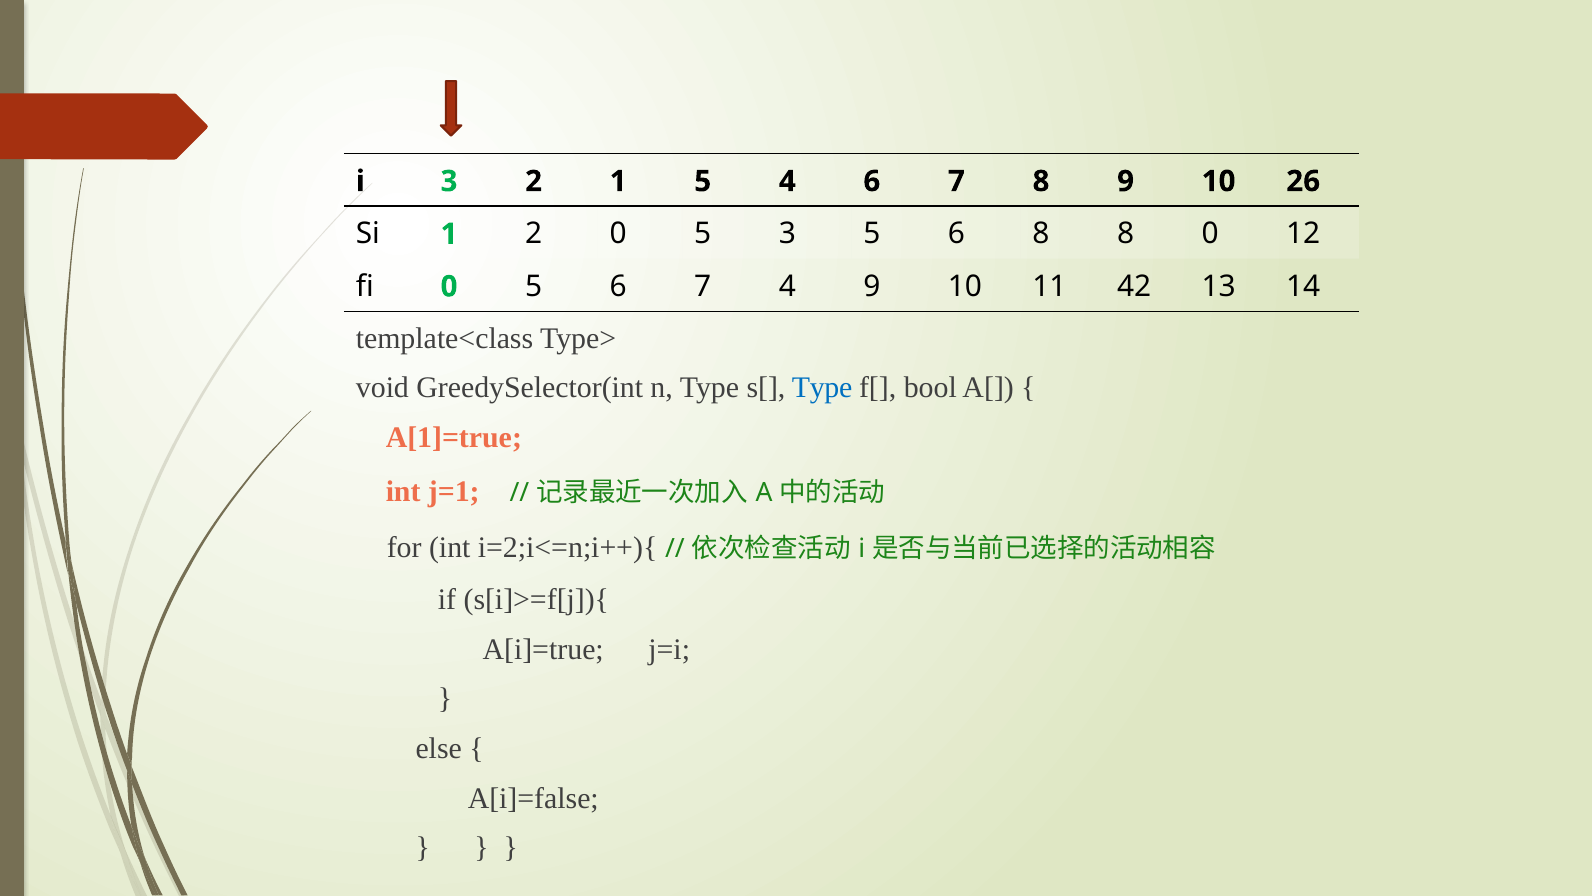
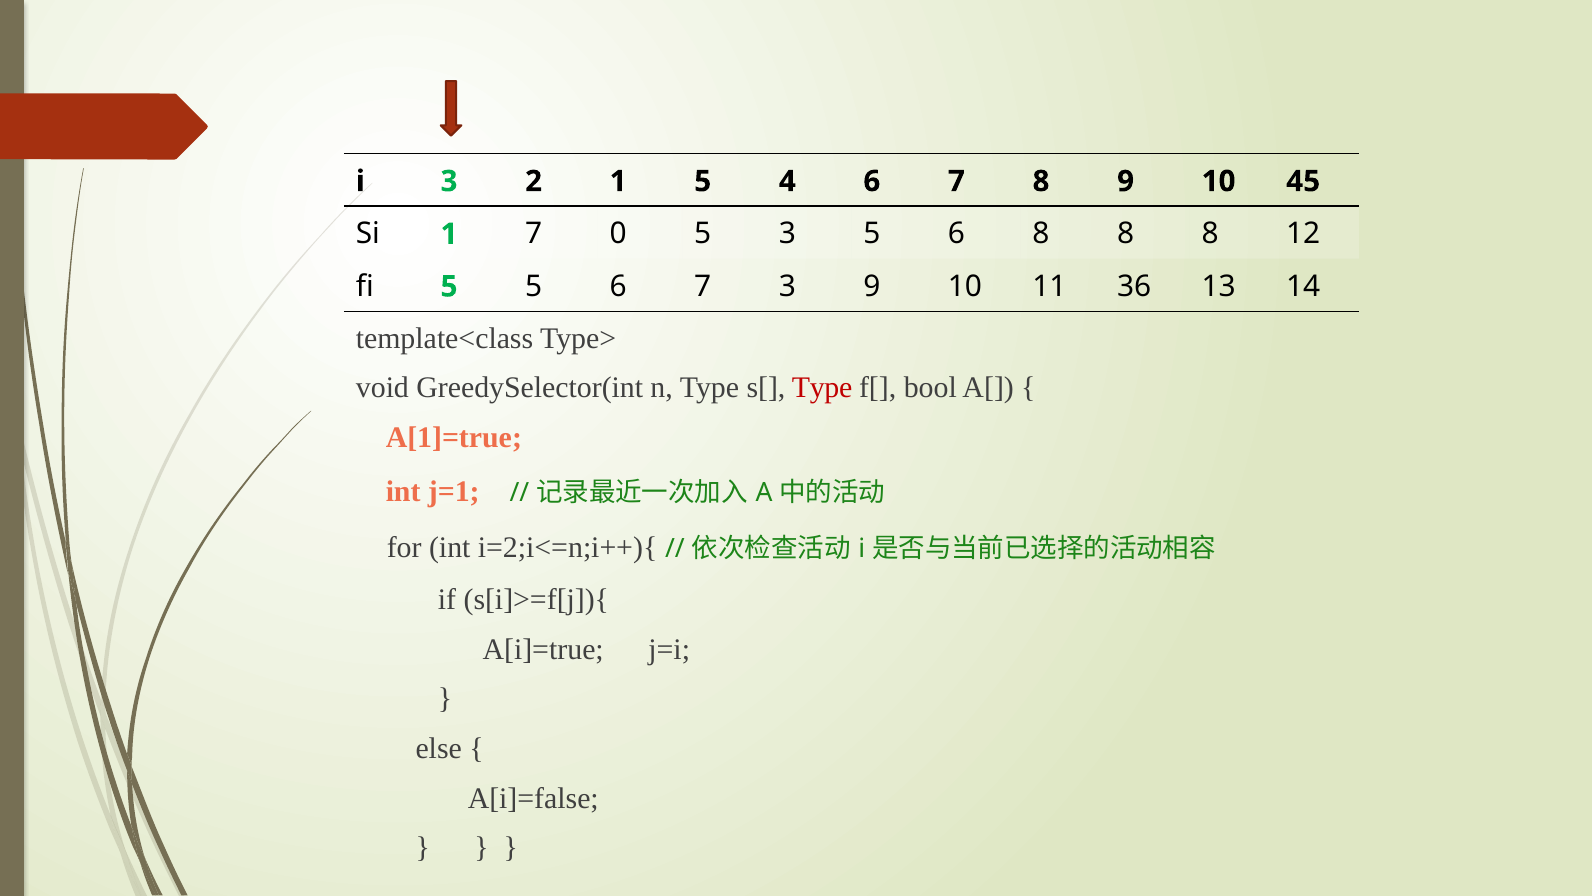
26: 26 -> 45 (1303, 181)
1 2: 2 -> 7 (534, 234)
8 8 0: 0 -> 8 (1210, 234)
fi 0: 0 -> 5 (449, 286)
7 4: 4 -> 3 (787, 286)
42: 42 -> 36 (1134, 286)
Type colour: blue -> red (822, 388)
